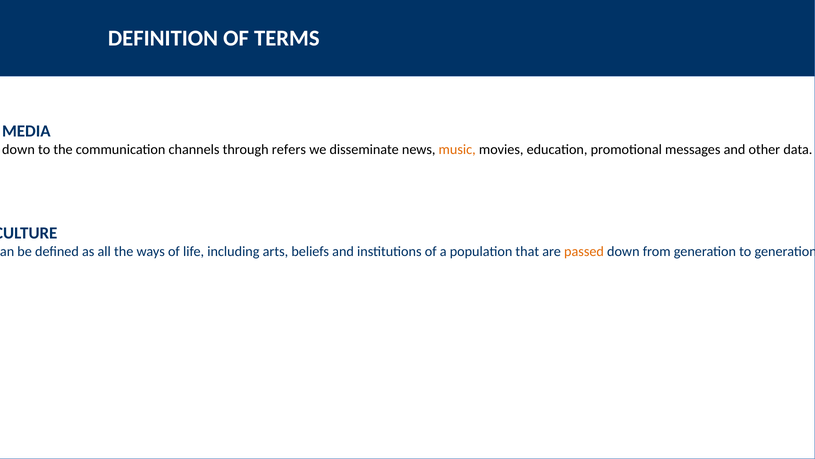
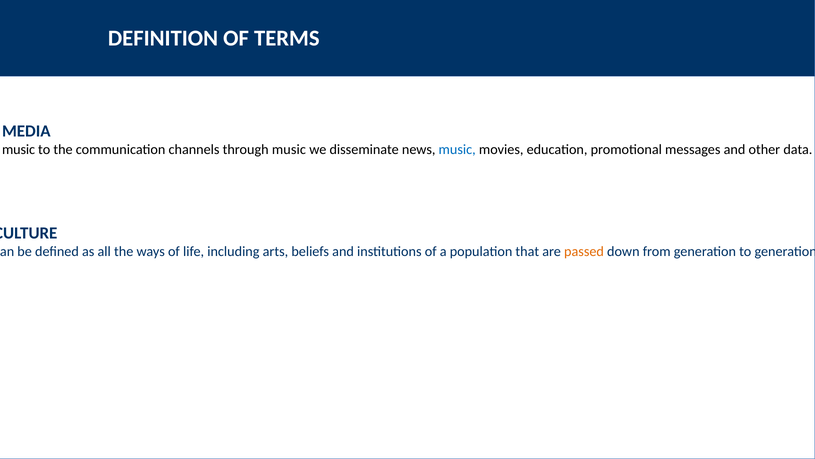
down: down -> music (19, 150)
through refers: refers -> music (289, 150)
music colour: orange -> blue (457, 150)
